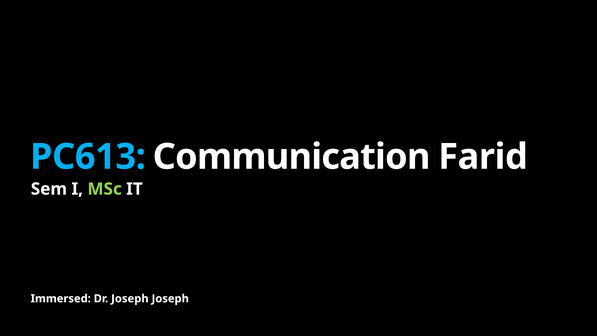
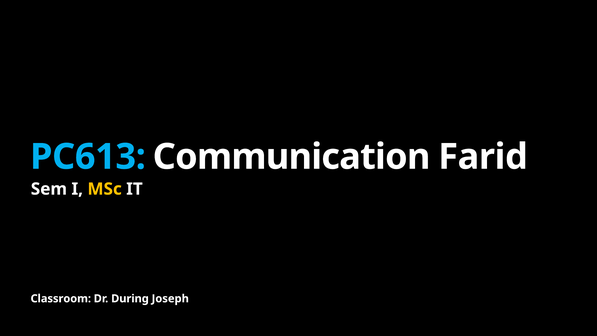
MSc colour: light green -> yellow (105, 189)
Immersed: Immersed -> Classroom (61, 298)
Dr Joseph: Joseph -> During (130, 298)
